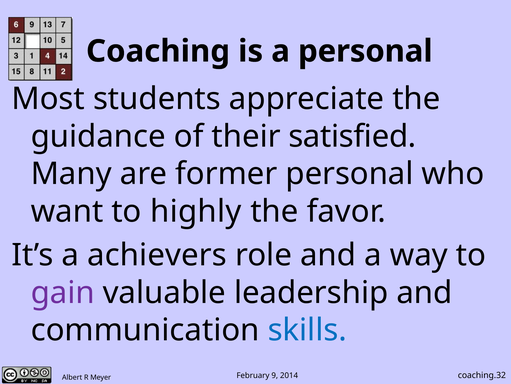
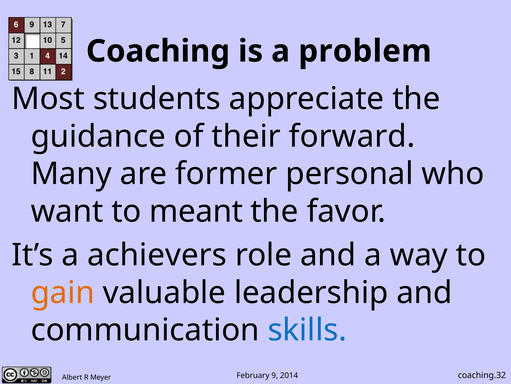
a personal: personal -> problem (365, 51)
satisfied: satisfied -> forward (352, 136)
highly: highly -> meant (196, 211)
gain colour: purple -> orange (63, 292)
